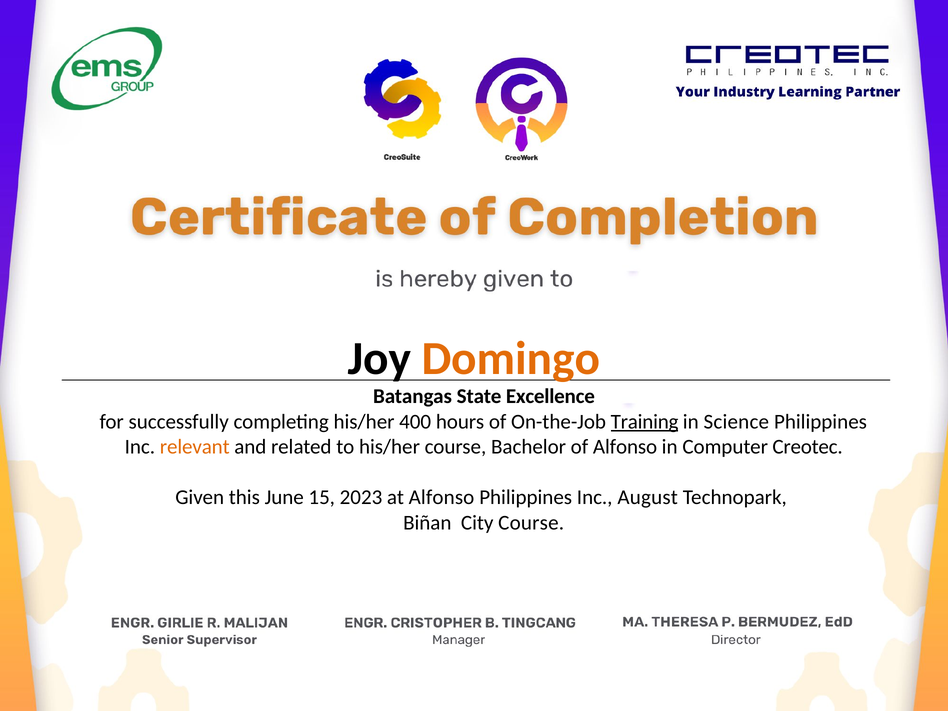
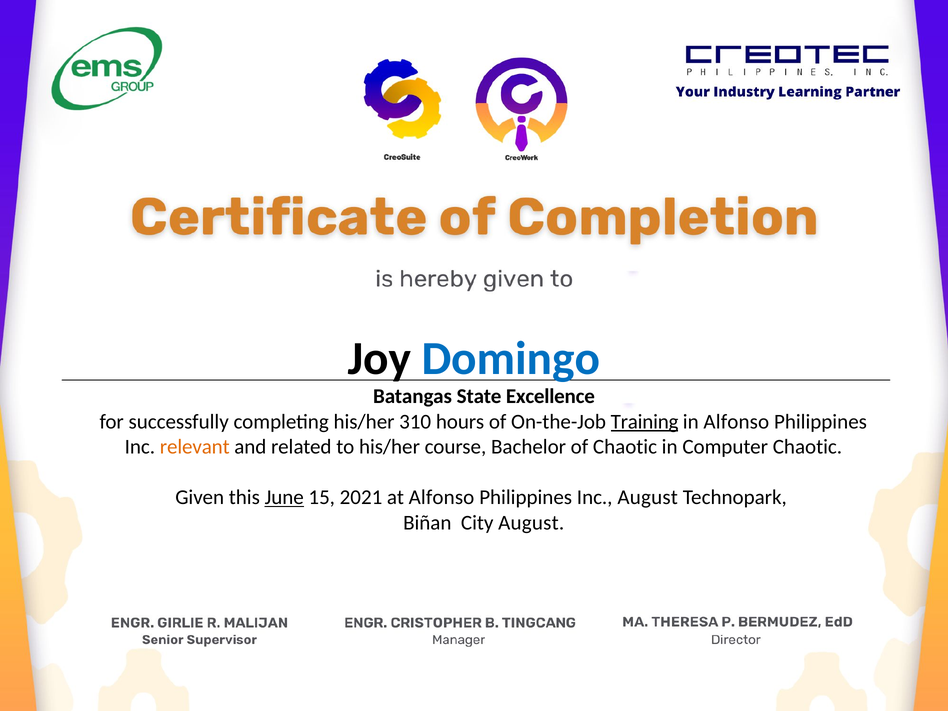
Domingo colour: orange -> blue (511, 358)
400: 400 -> 310 (415, 422)
in Science: Science -> Alfonso (736, 422)
of Alfonso: Alfonso -> Chaotic (625, 447)
Computer Creotec: Creotec -> Chaotic (807, 447)
June underline: none -> present (284, 498)
2023: 2023 -> 2021 (361, 498)
City Course: Course -> August (531, 523)
